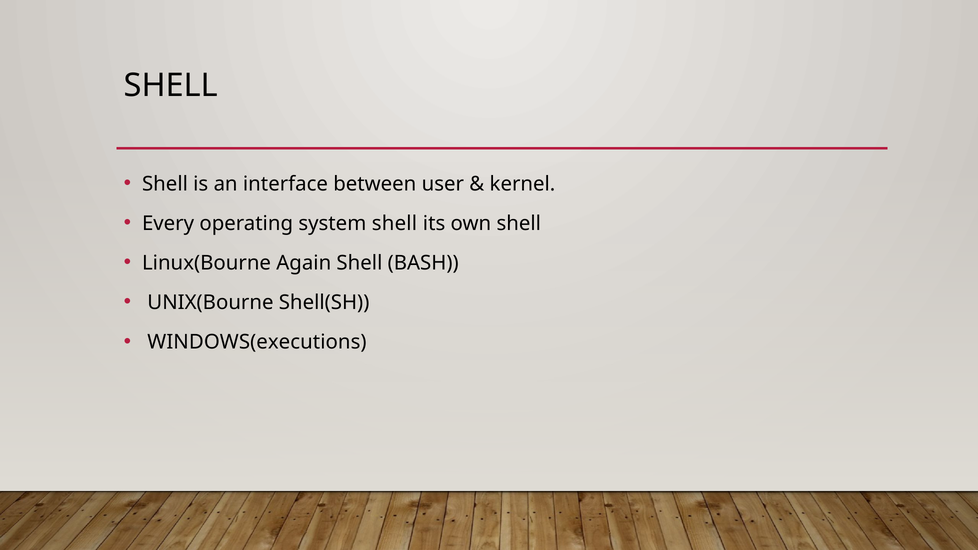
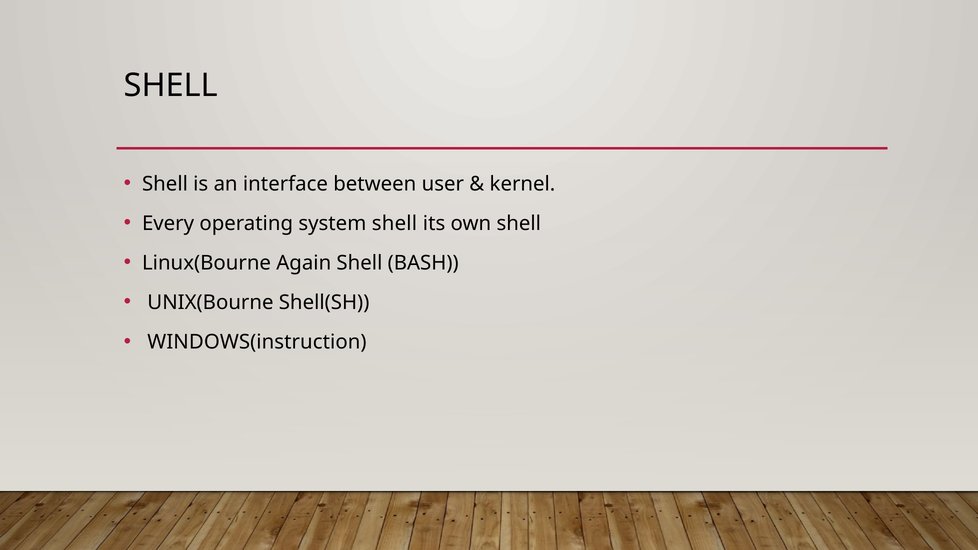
WINDOWS(executions: WINDOWS(executions -> WINDOWS(instruction (257, 342)
